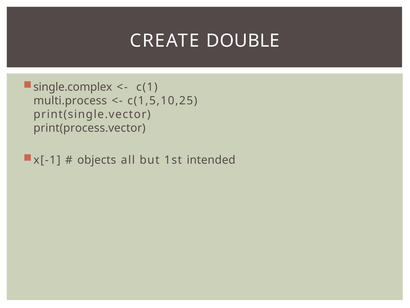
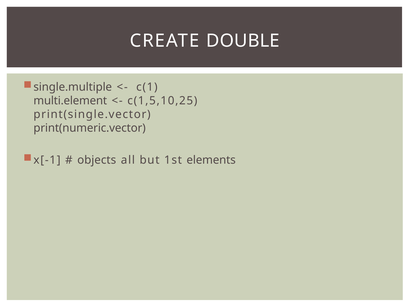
single.complex: single.complex -> single.multiple (73, 87)
multi.process: multi.process -> multi.element (70, 100)
print(process.vector: print(process.vector -> print(numeric.vector (90, 128)
intended: intended -> elements (211, 160)
